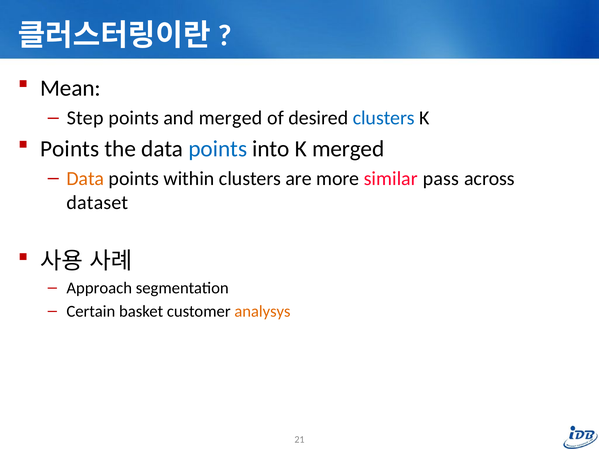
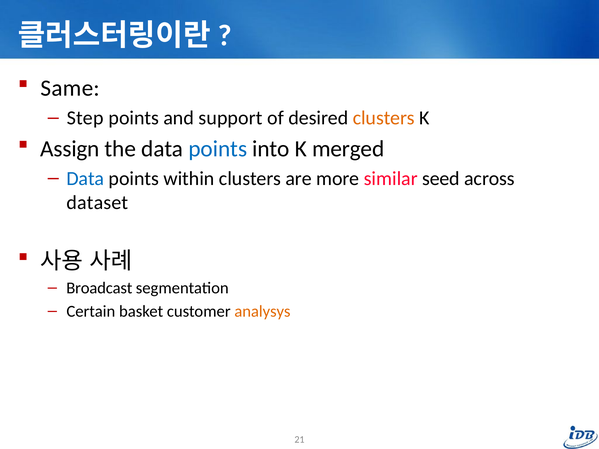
Mean: Mean -> Same (70, 88)
and merged: merged -> support (231, 118)
clusters colour: blue -> orange (384, 118)
Points: Points -> Assign (70, 149)
Data colour: orange -> blue (85, 179)
pass: pass -> seed (441, 179)
Approach: Approach -> Broadcast (99, 288)
